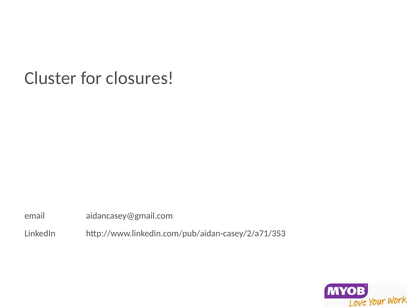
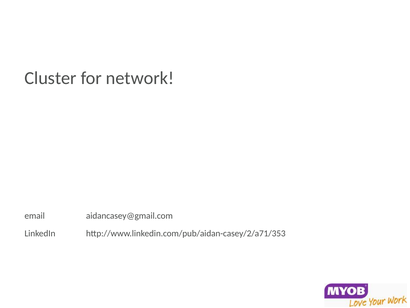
closures: closures -> network (140, 78)
